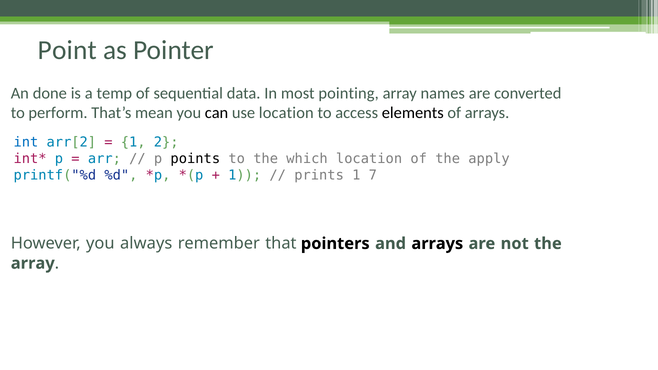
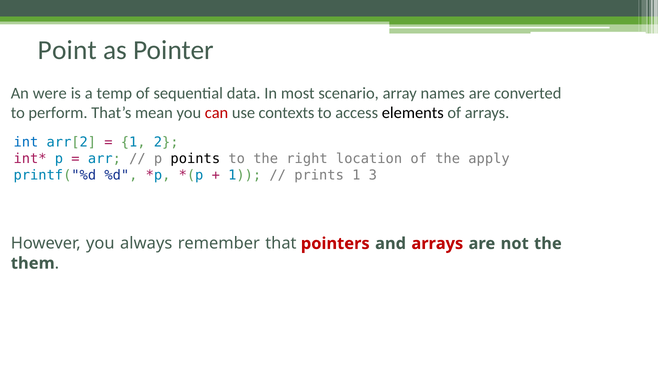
done: done -> were (50, 93)
pointing: pointing -> scenario (349, 93)
can colour: black -> red (217, 113)
use location: location -> contexts (286, 113)
which: which -> right (307, 159)
7: 7 -> 3 (373, 175)
pointers colour: black -> red (335, 244)
arrays colour: black -> red (437, 244)
array: array -> them (33, 263)
